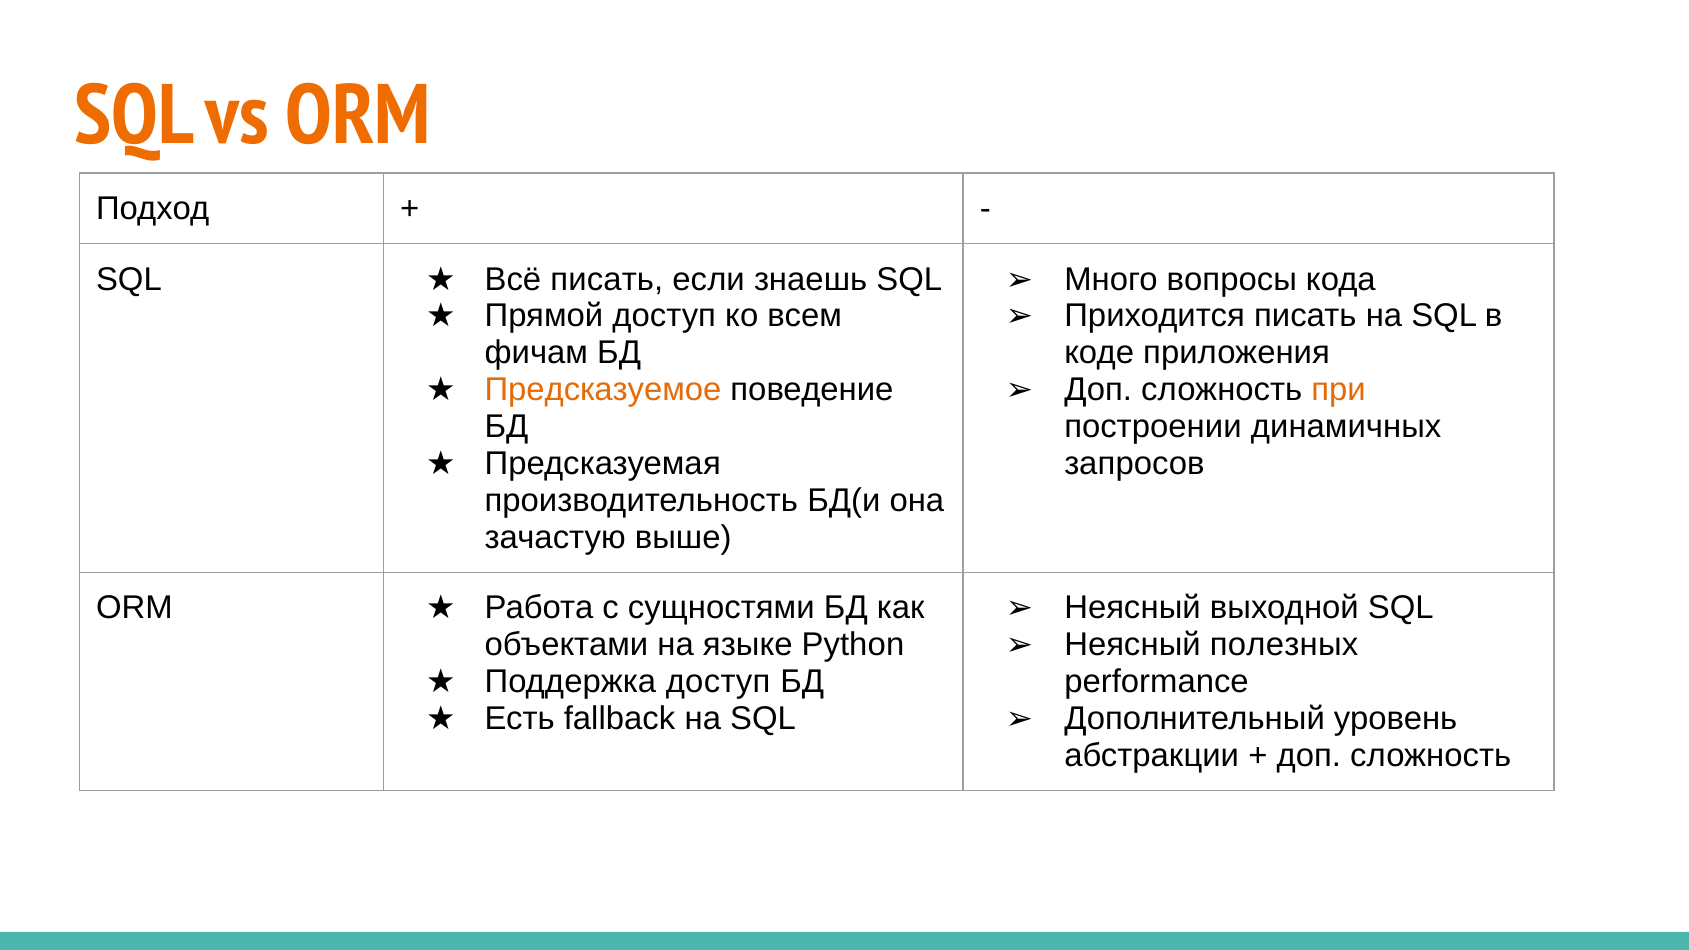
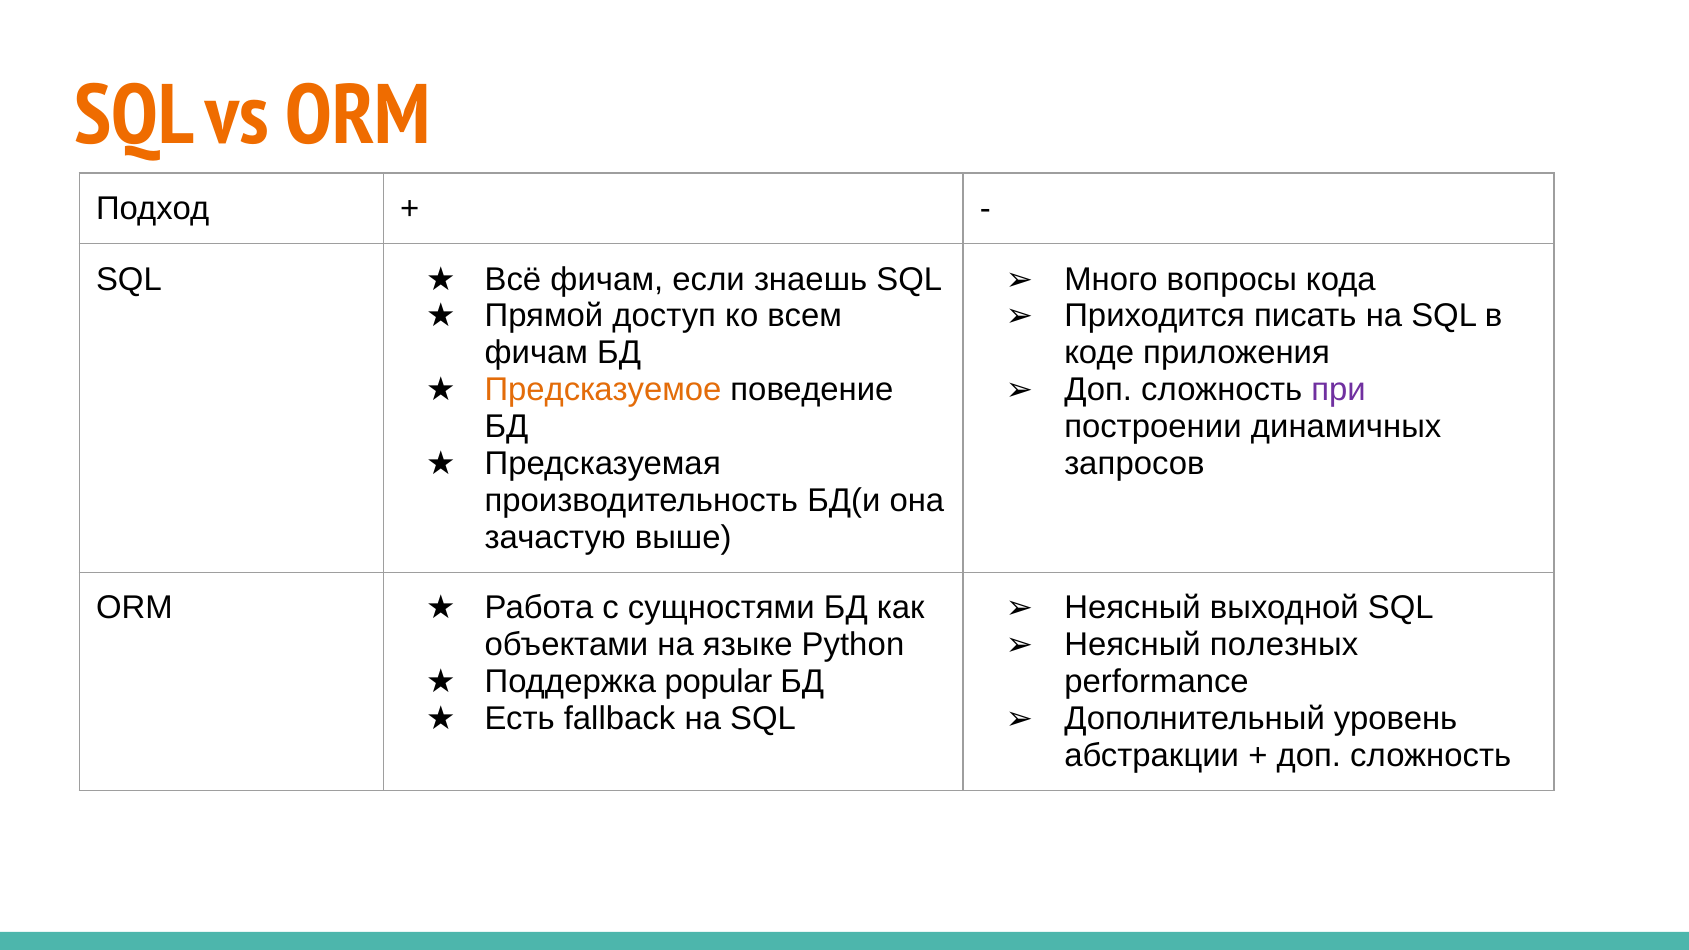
Всё писать: писать -> фичам (607, 279)
при colour: orange -> purple (1339, 390)
Поддержка доступ: доступ -> popular (718, 682)
